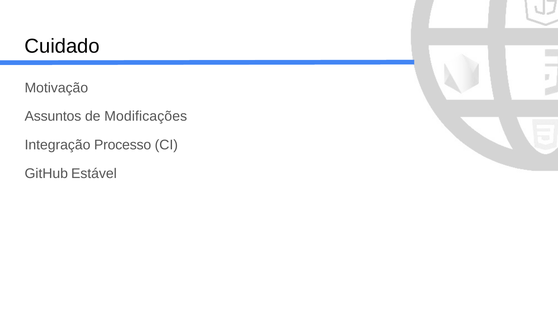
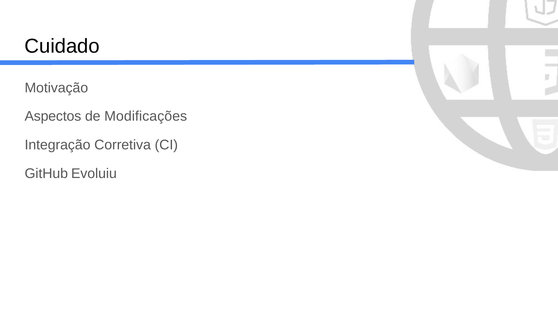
Assuntos: Assuntos -> Aspectos (53, 116)
Processo: Processo -> Corretiva (123, 145)
Estável: Estável -> Evoluiu (94, 173)
